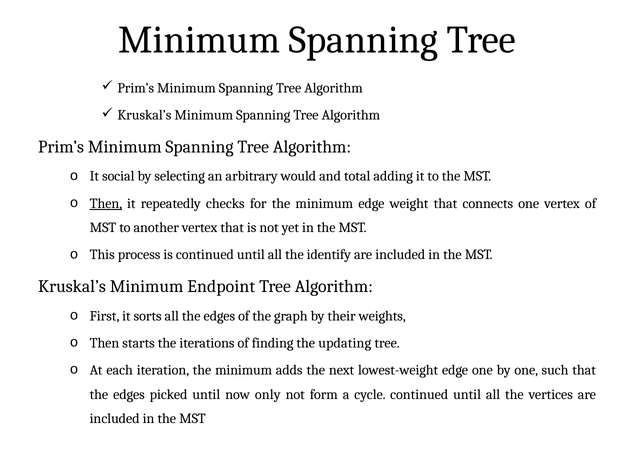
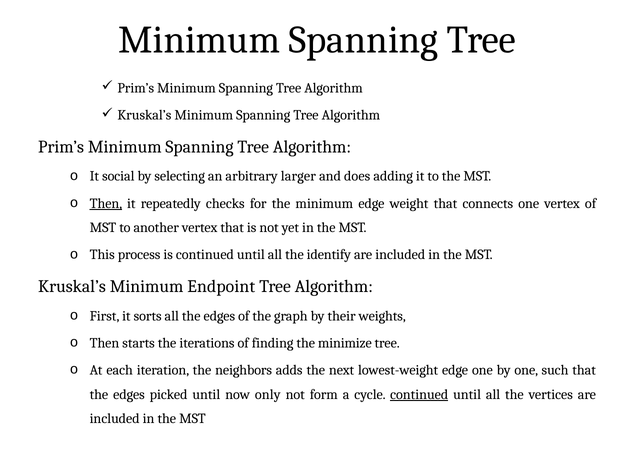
would: would -> larger (298, 176)
total: total -> does (357, 176)
updating: updating -> minimize (345, 343)
iteration the minimum: minimum -> neighbors (244, 370)
continued underline: none -> present (419, 395)
